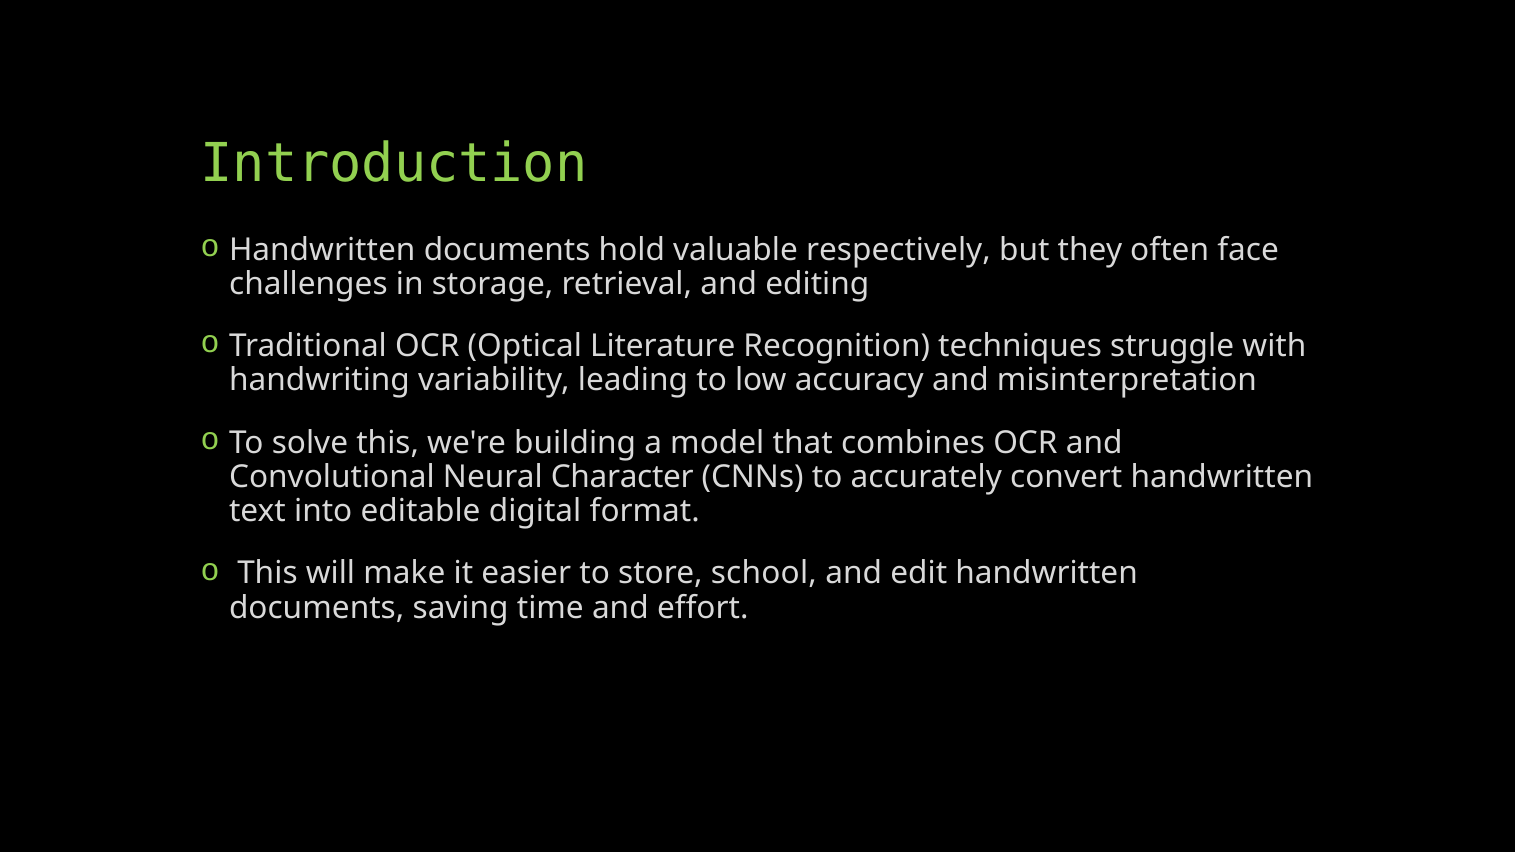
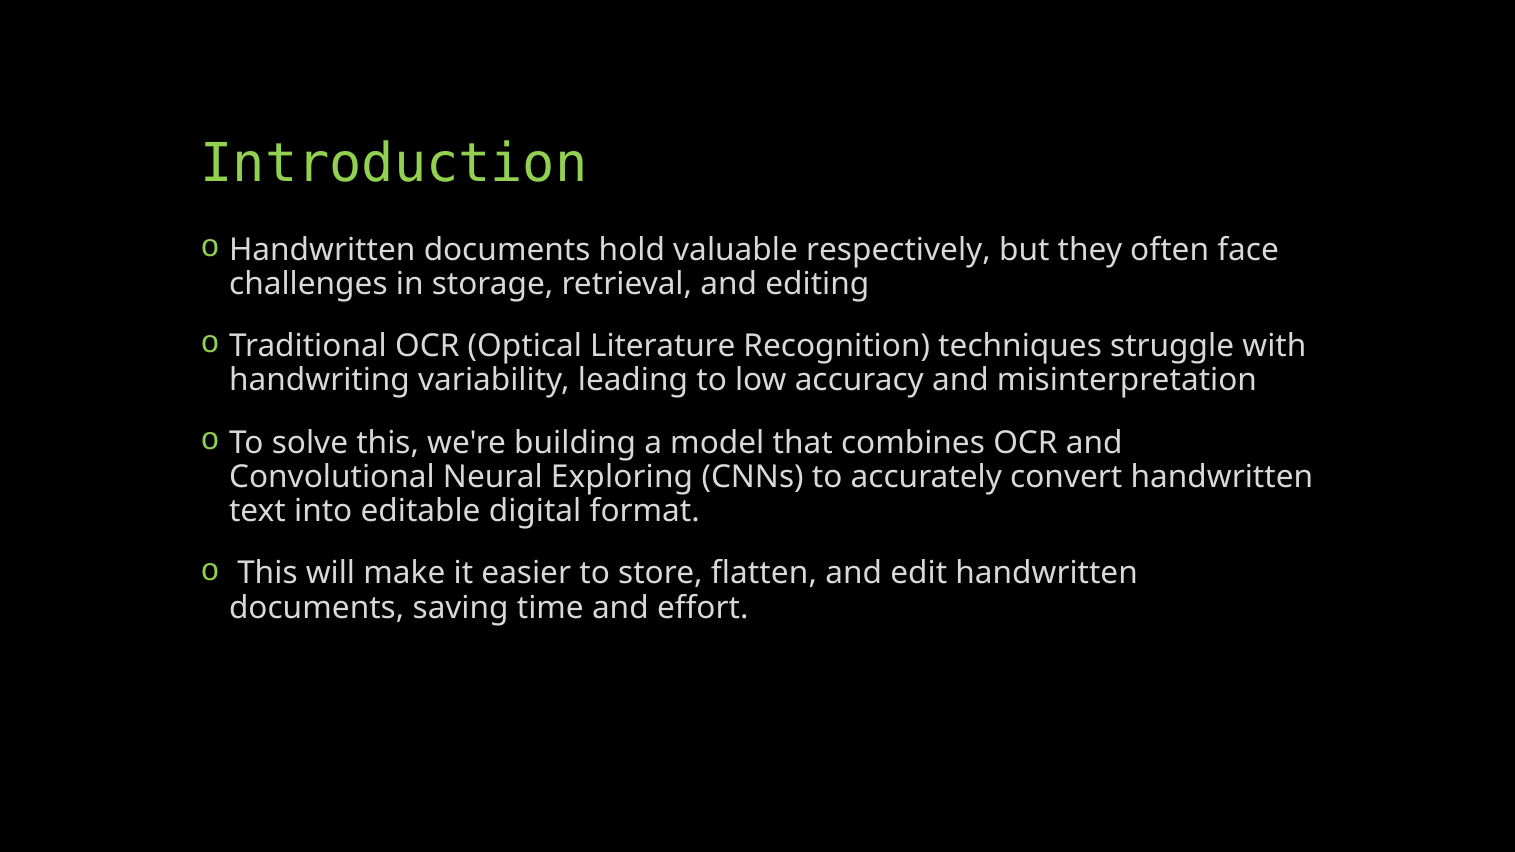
Character: Character -> Exploring (622, 477)
school: school -> flatten (764, 574)
